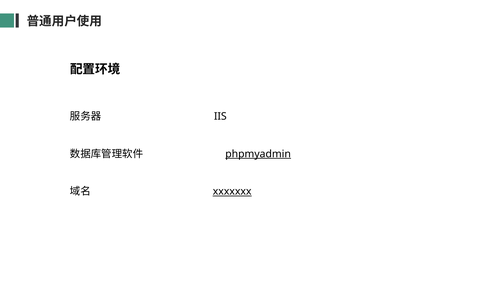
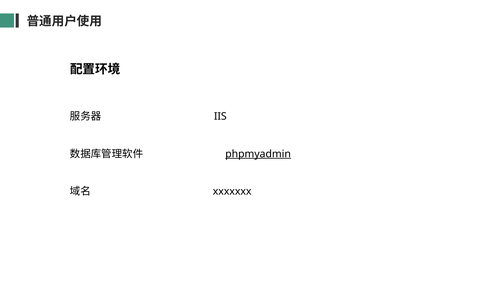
xxxxxxx underline: present -> none (232, 191)
